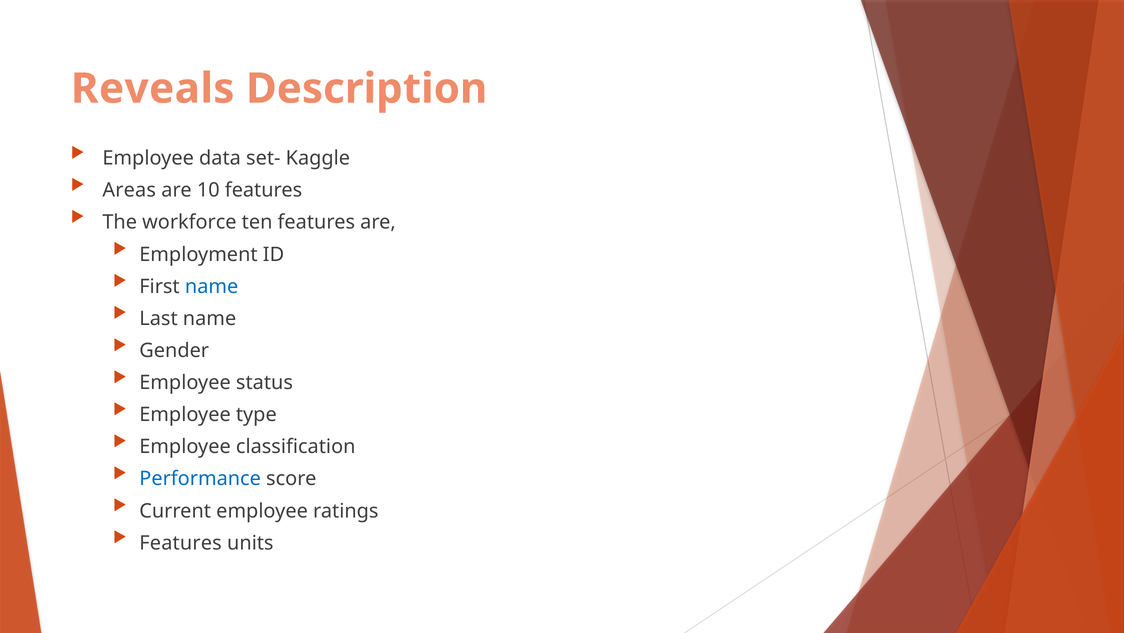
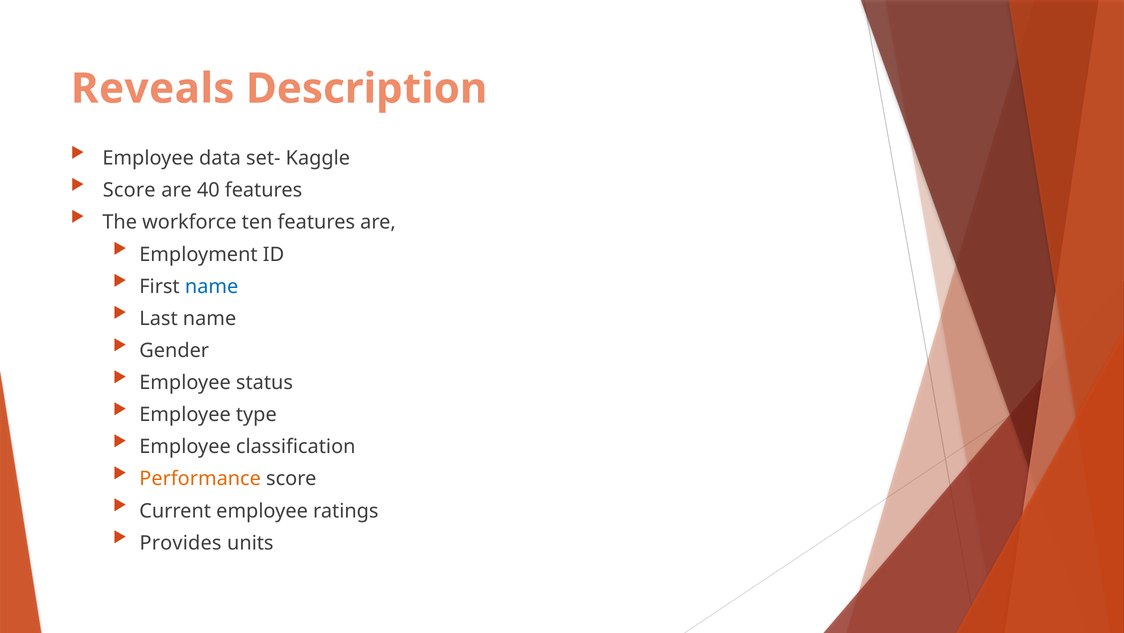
Areas: Areas -> Score (129, 190)
10: 10 -> 40 (208, 190)
Performance colour: blue -> orange (200, 478)
Features: Features -> Provides (181, 542)
